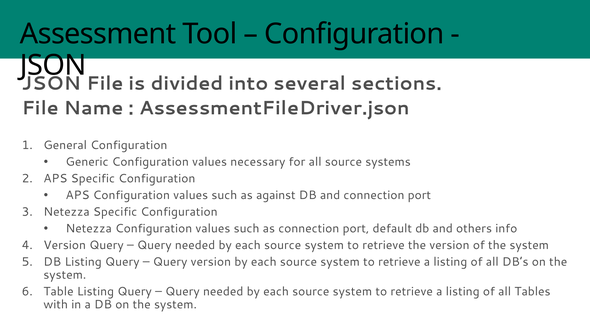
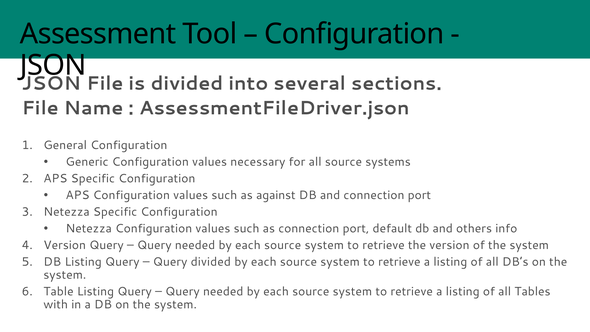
Query version: version -> divided (211, 262)
